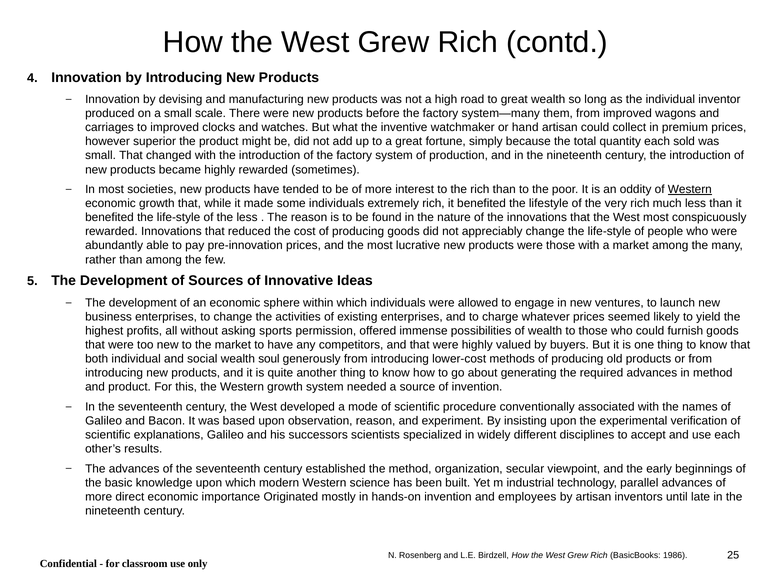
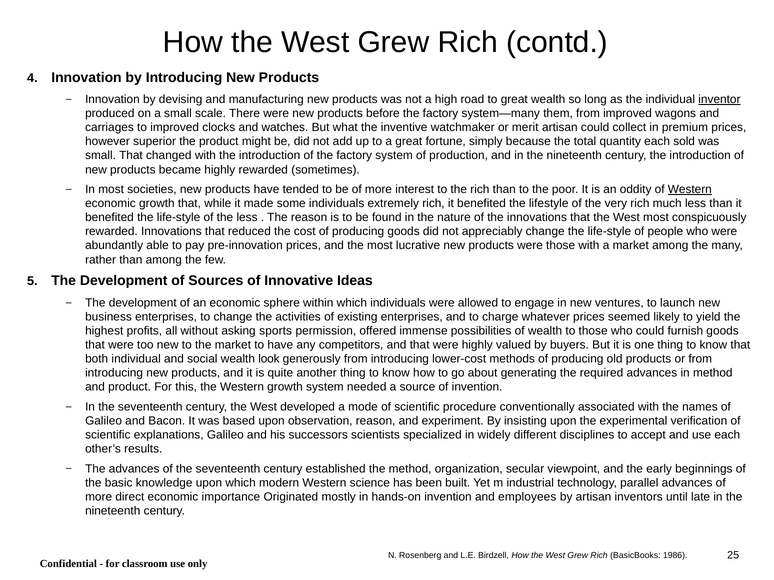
inventor underline: none -> present (719, 100)
hand: hand -> merit (525, 128)
soul: soul -> look (269, 359)
